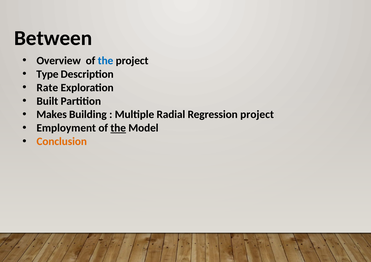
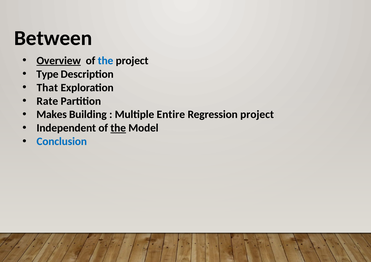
Overview underline: none -> present (59, 61)
Rate: Rate -> That (47, 88)
Built: Built -> Rate (47, 101)
Radial: Radial -> Entire (171, 114)
Employment: Employment -> Independent (66, 128)
Conclusion colour: orange -> blue (62, 141)
